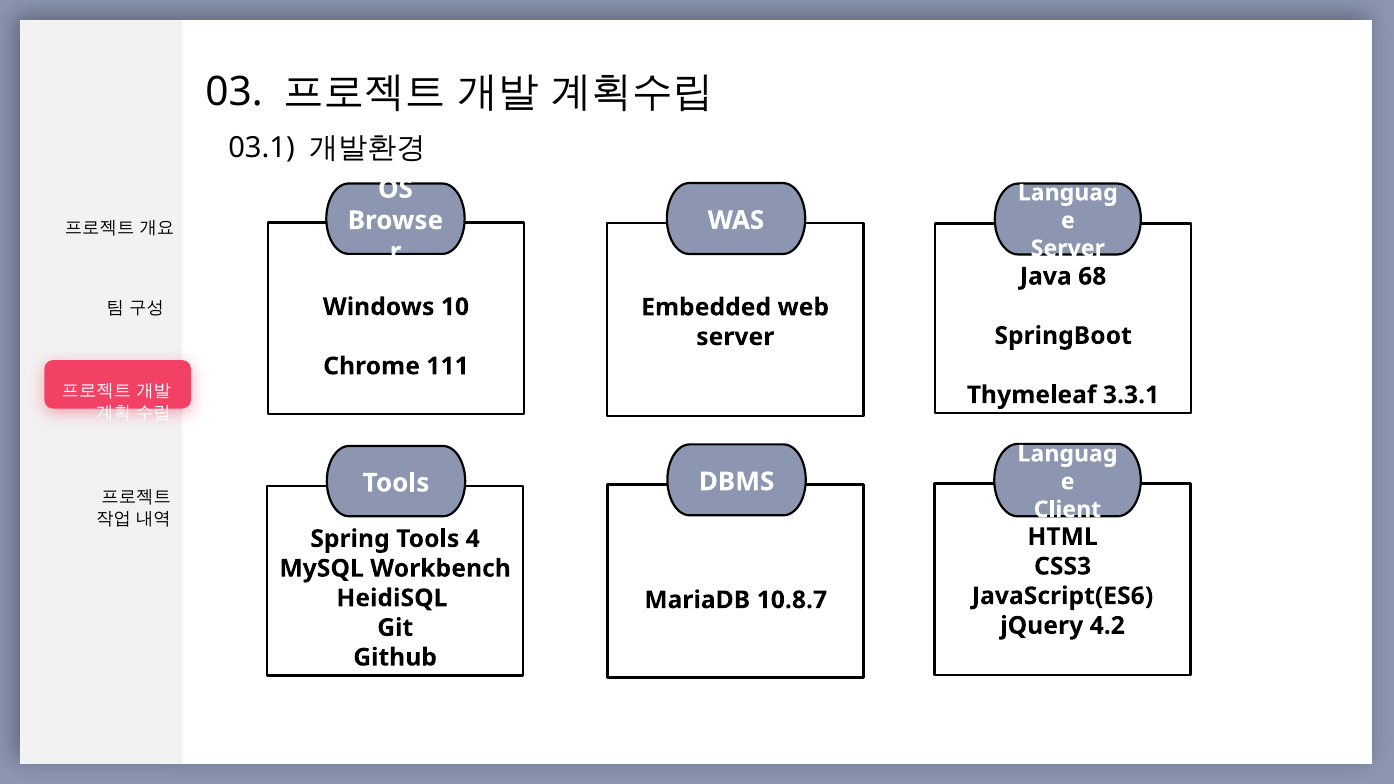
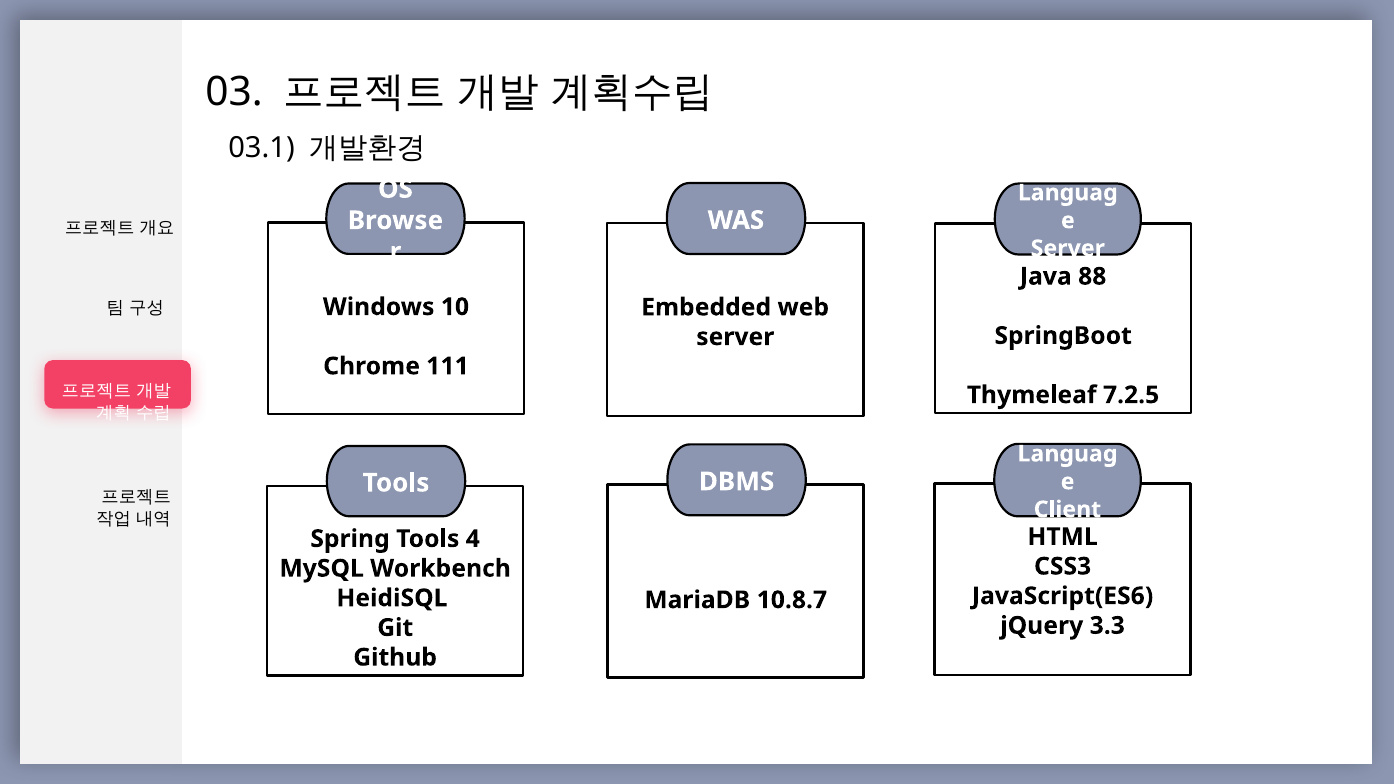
68: 68 -> 88 (1092, 277)
3.3.1: 3.3.1 -> 7.2.5 (1131, 395)
4.2: 4.2 -> 3.3 (1107, 626)
